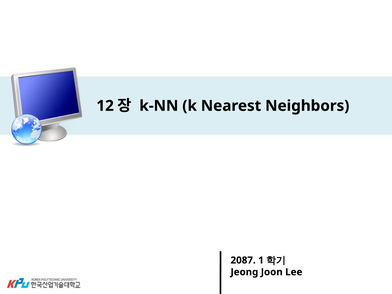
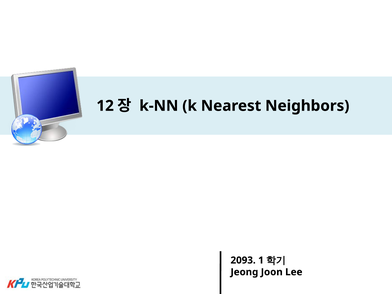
2087: 2087 -> 2093 (243, 260)
